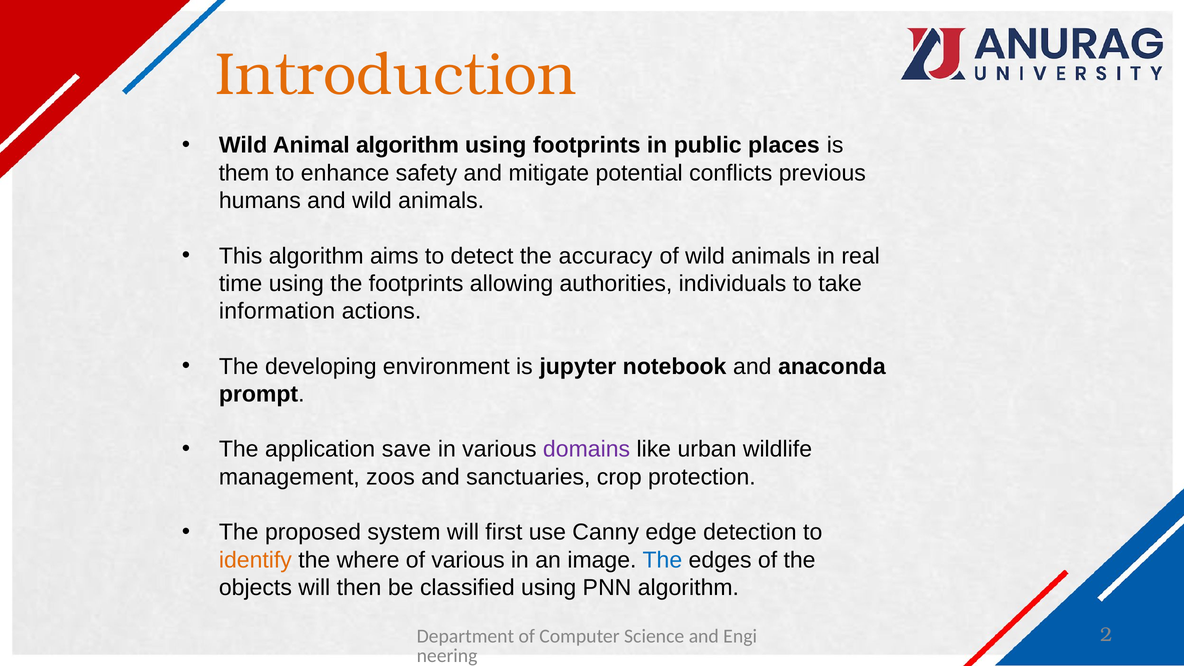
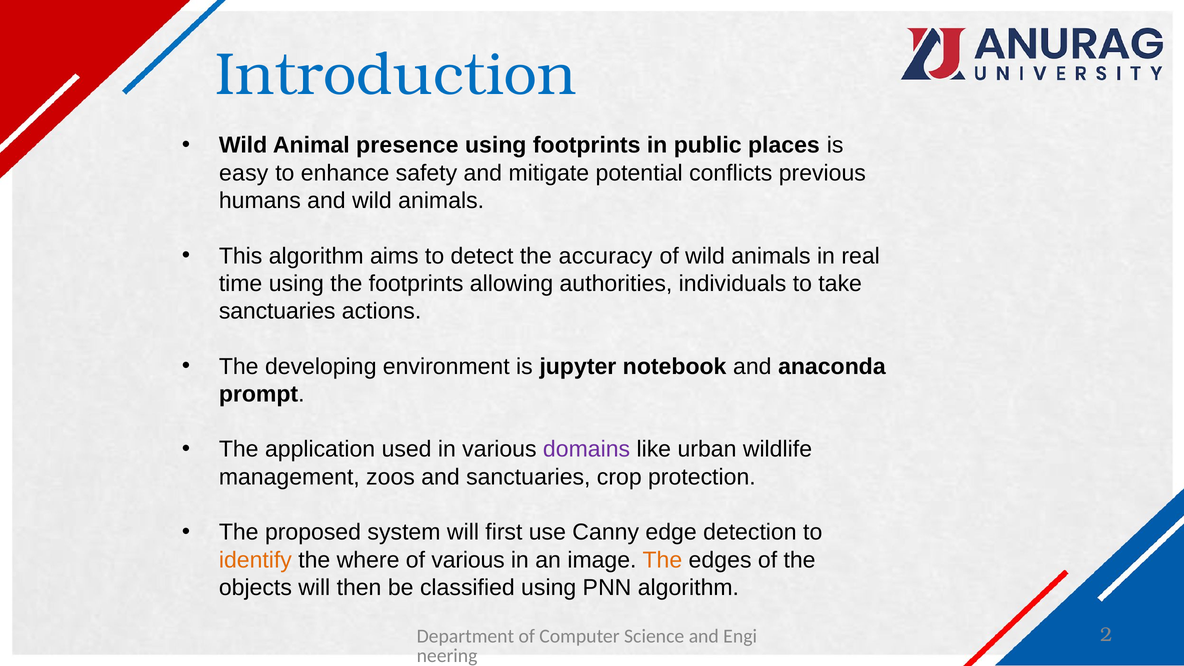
Introduction colour: orange -> blue (396, 75)
Animal algorithm: algorithm -> presence (407, 145)
them: them -> easy (244, 173)
information: information -> sanctuaries (277, 311)
save: save -> used (407, 449)
The colour: blue -> orange (662, 560)
